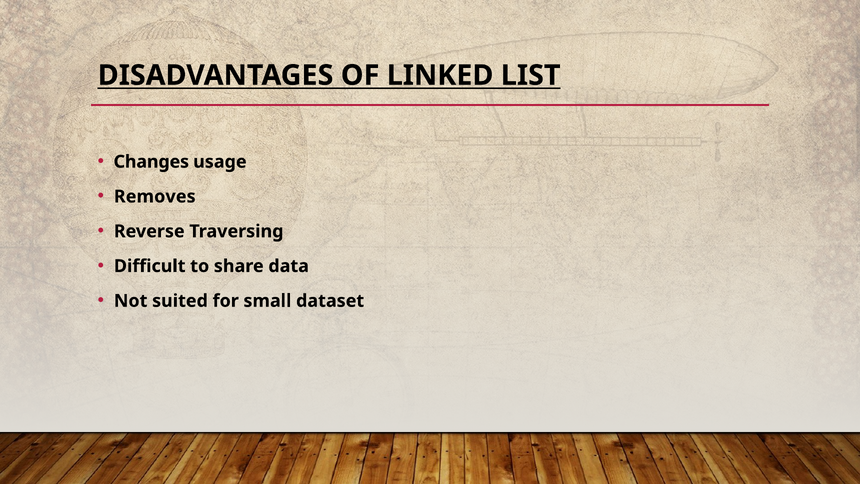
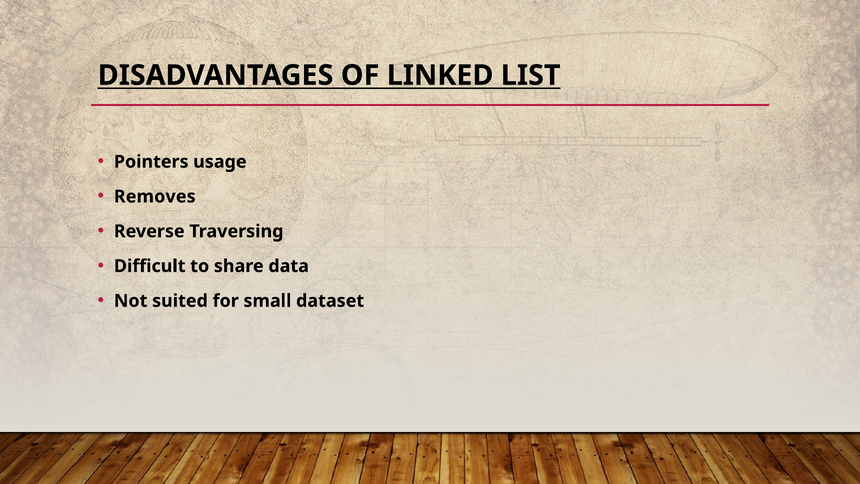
Changes: Changes -> Pointers (151, 162)
